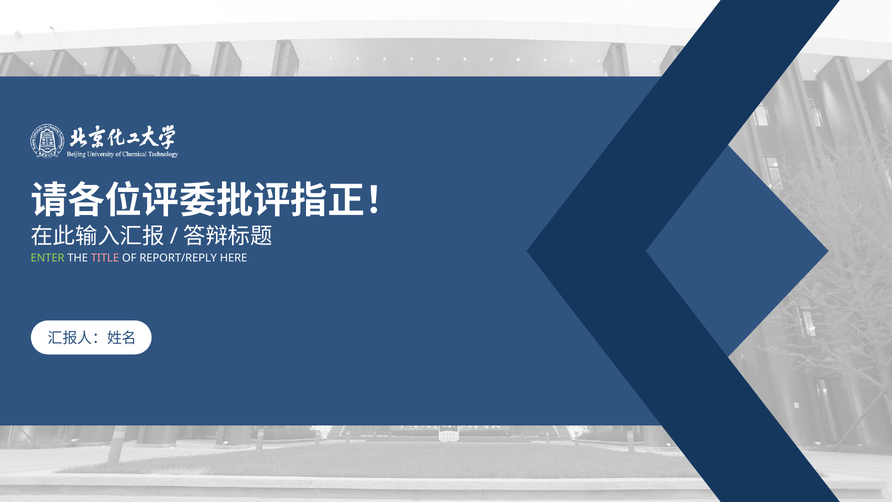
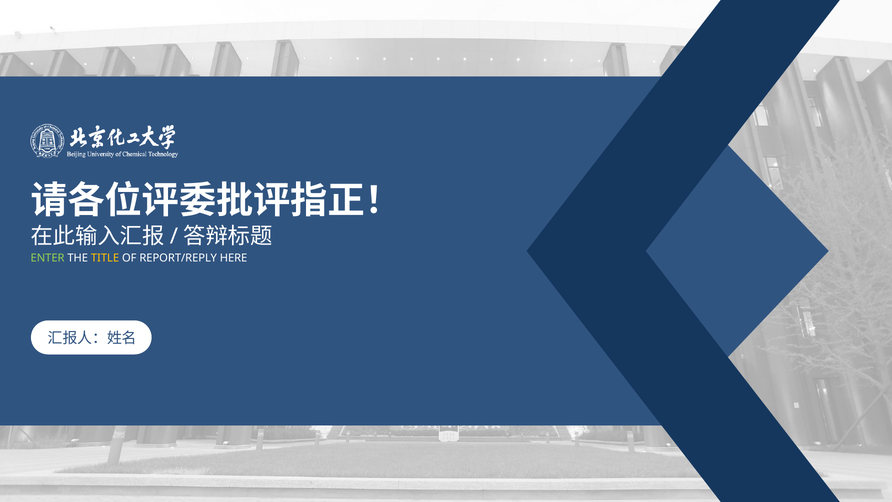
TITLE colour: pink -> yellow (105, 258)
